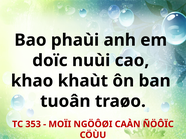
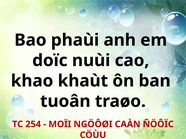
353: 353 -> 254 (33, 125)
